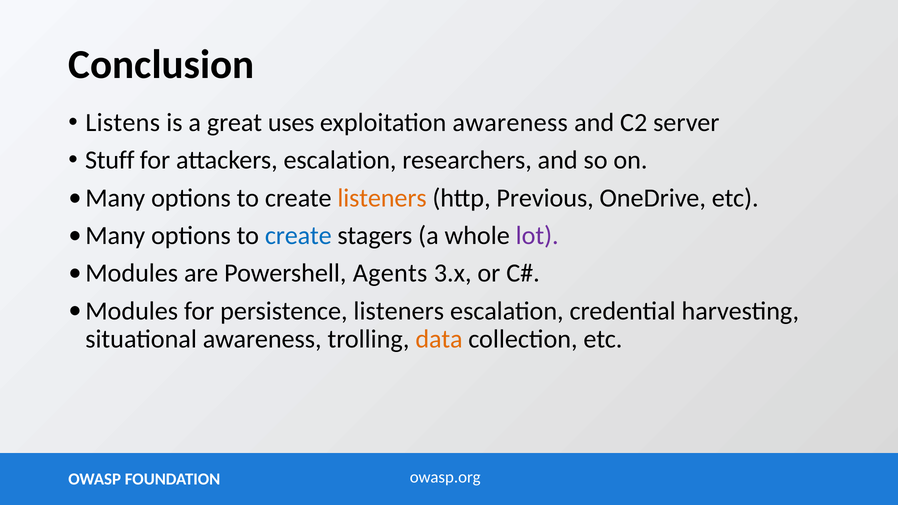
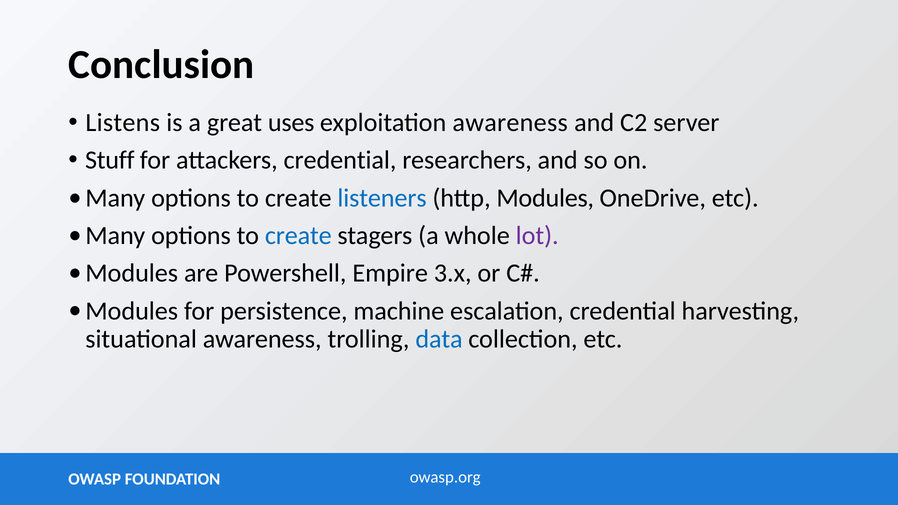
attackers escalation: escalation -> credential (340, 160)
listeners colour: orange -> blue (382, 198)
http Previous: Previous -> Modules (545, 198)
Agents: Agents -> Empire (390, 273)
persistence listeners: listeners -> machine (399, 311)
data colour: orange -> blue (439, 339)
